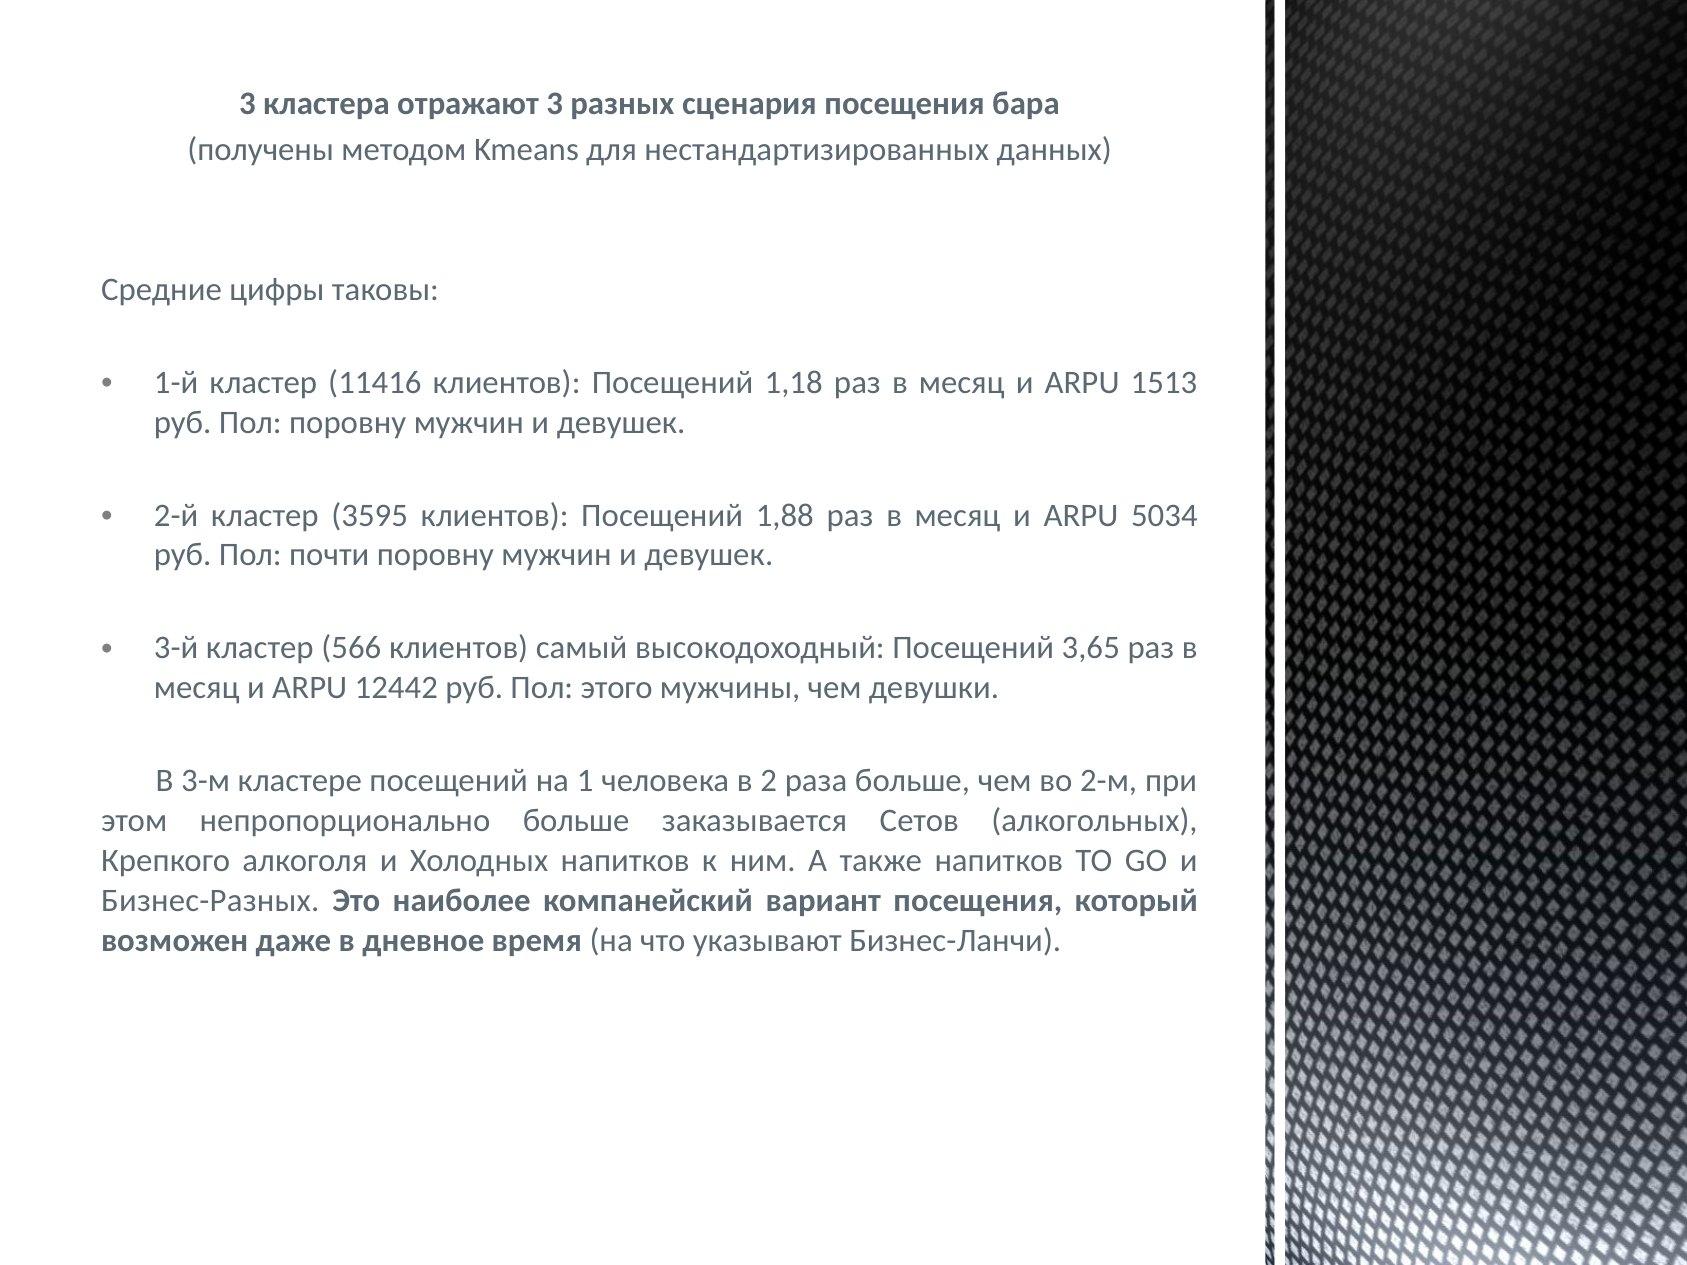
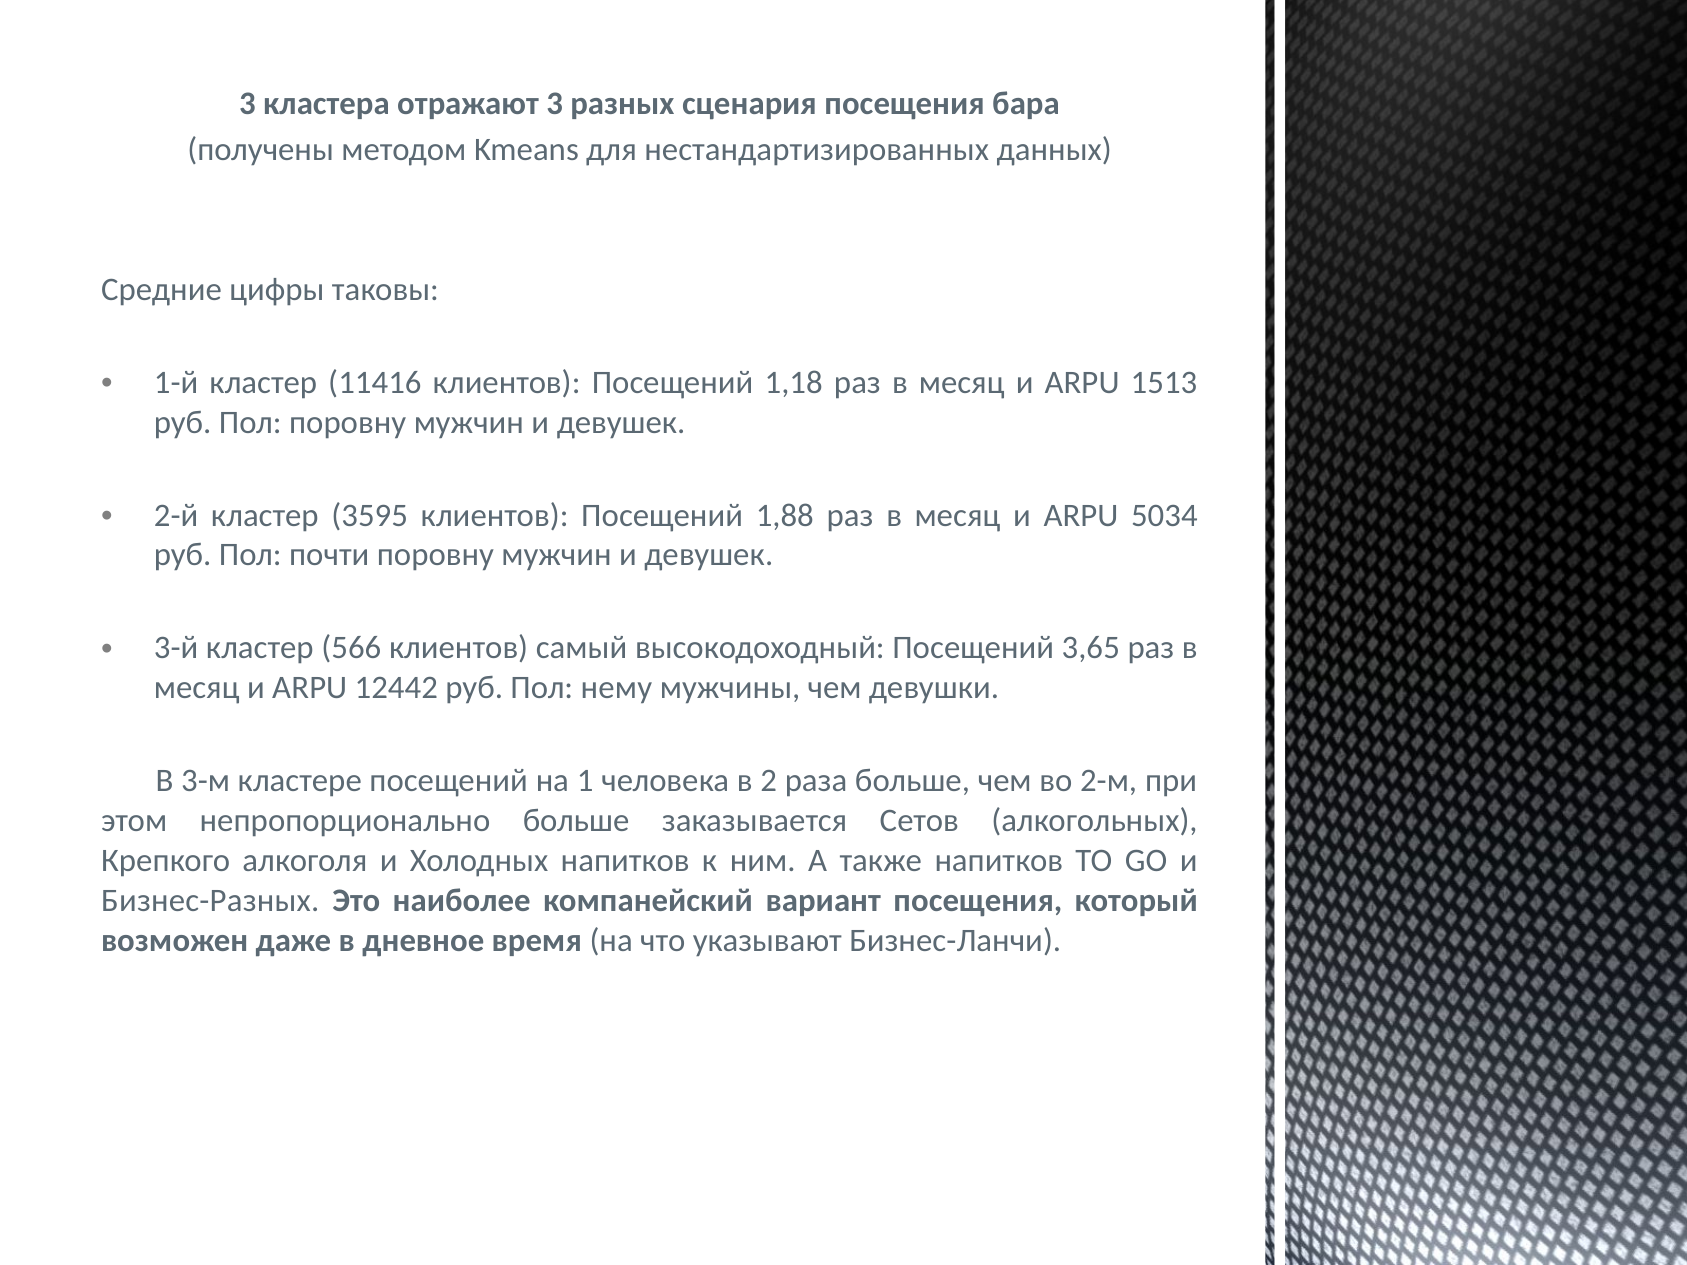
этого: этого -> нему (616, 688)
